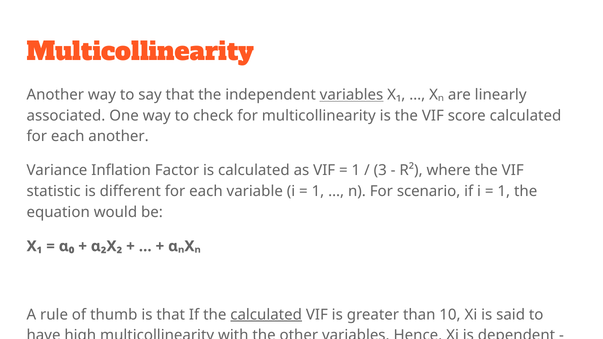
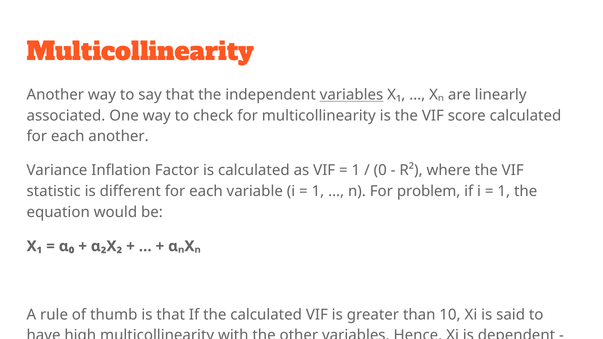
3: 3 -> 0 (380, 171)
scenario: scenario -> problem (429, 191)
calculated underline: present -> none (266, 315)
